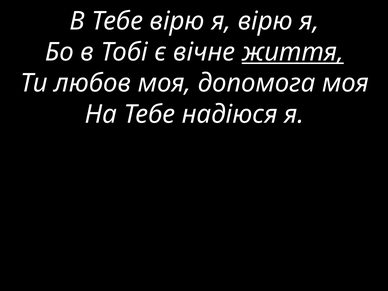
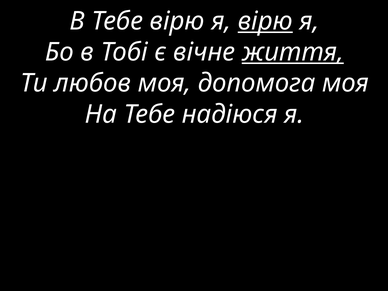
вірю underline: none -> present (265, 21)
